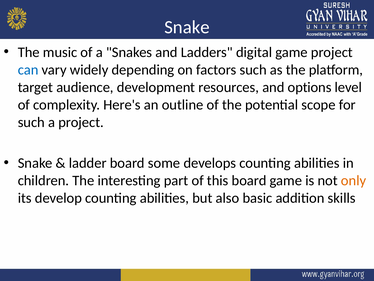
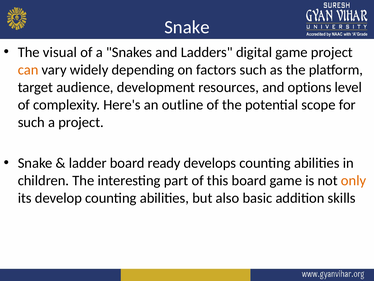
music: music -> visual (60, 52)
can colour: blue -> orange (28, 70)
some: some -> ready (164, 163)
